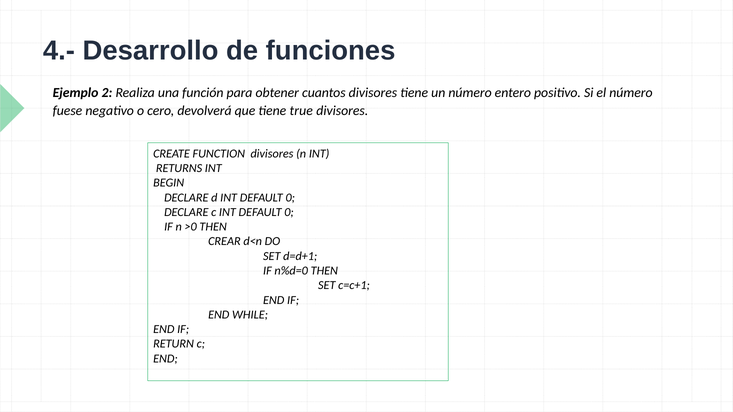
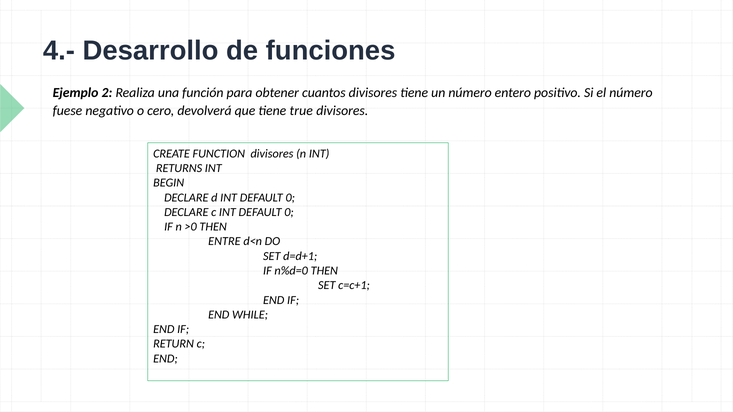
CREAR: CREAR -> ENTRE (224, 242)
